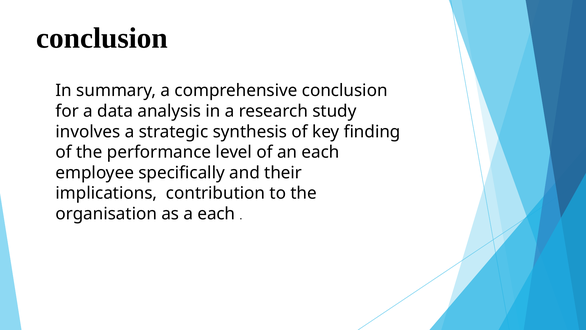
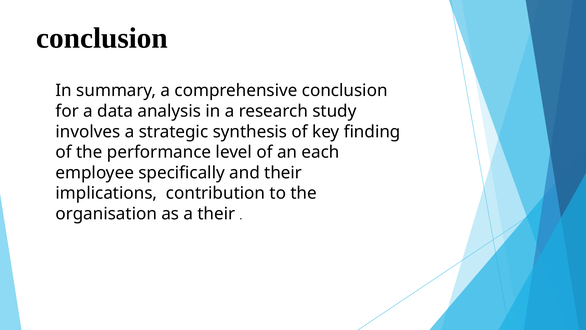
a each: each -> their (216, 214)
